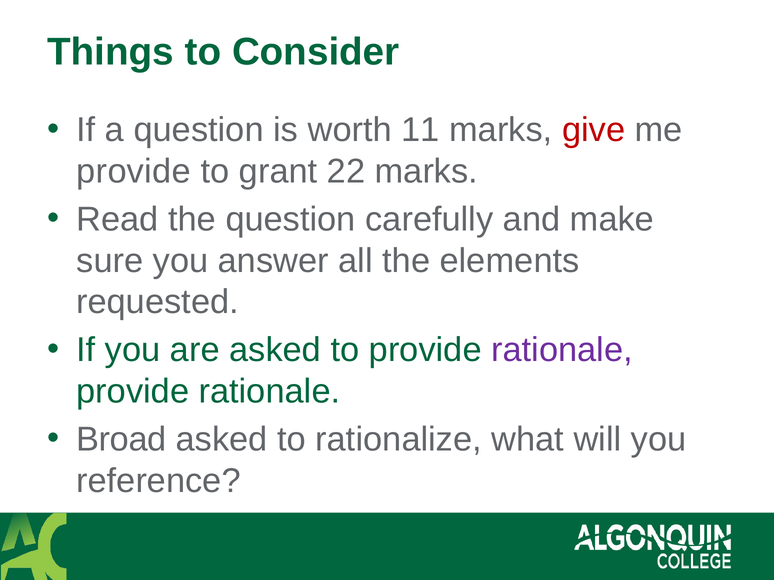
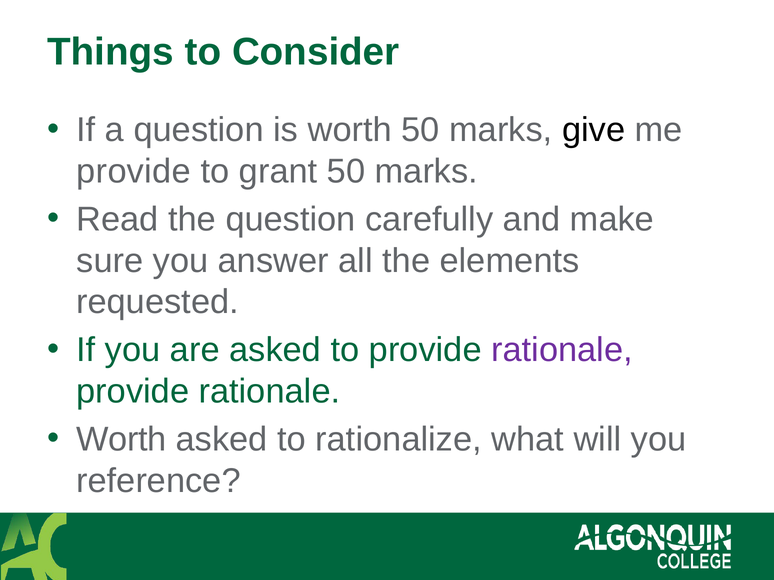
worth 11: 11 -> 50 (420, 130)
give colour: red -> black (594, 130)
grant 22: 22 -> 50 (346, 171)
Broad: Broad -> Worth (121, 440)
